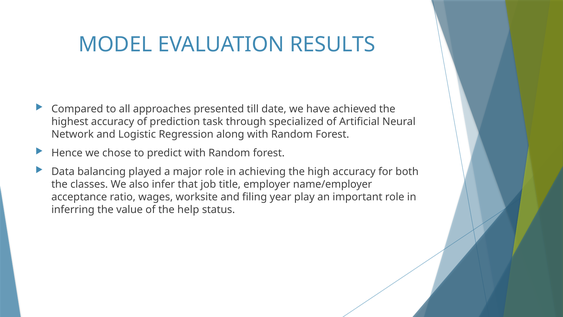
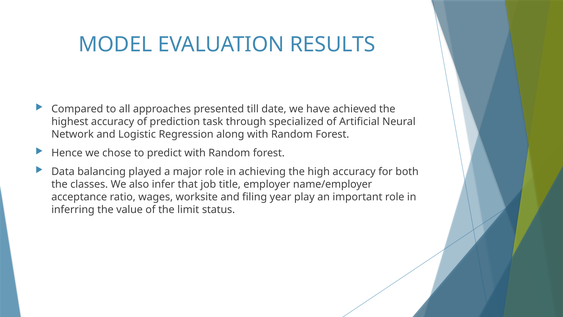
help: help -> limit (188, 209)
